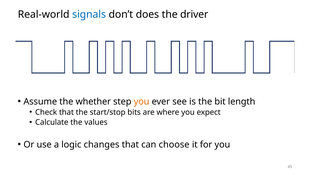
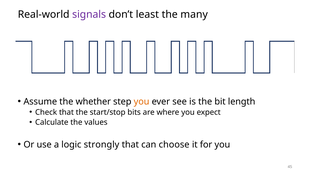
signals colour: blue -> purple (89, 14)
does: does -> least (147, 14)
driver: driver -> many (194, 14)
changes: changes -> strongly (102, 144)
